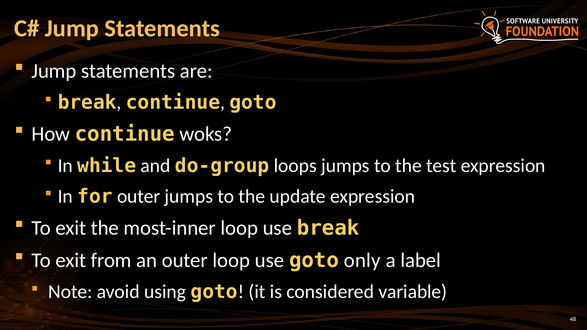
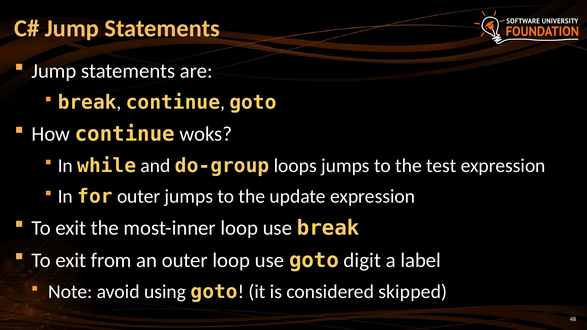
only: only -> digit (362, 261)
variable: variable -> skipped (413, 292)
